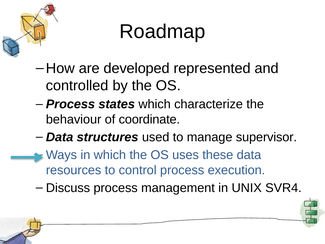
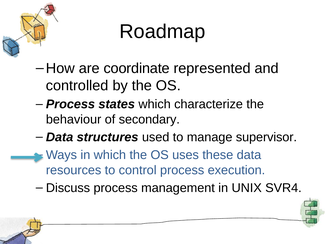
developed: developed -> coordinate (137, 68)
coordinate: coordinate -> secondary (149, 119)
